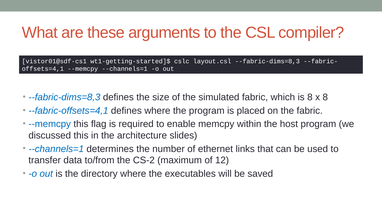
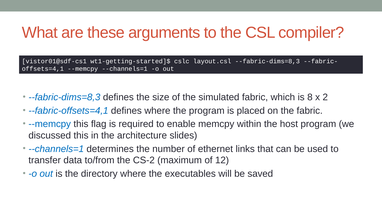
x 8: 8 -> 2 (325, 97)
